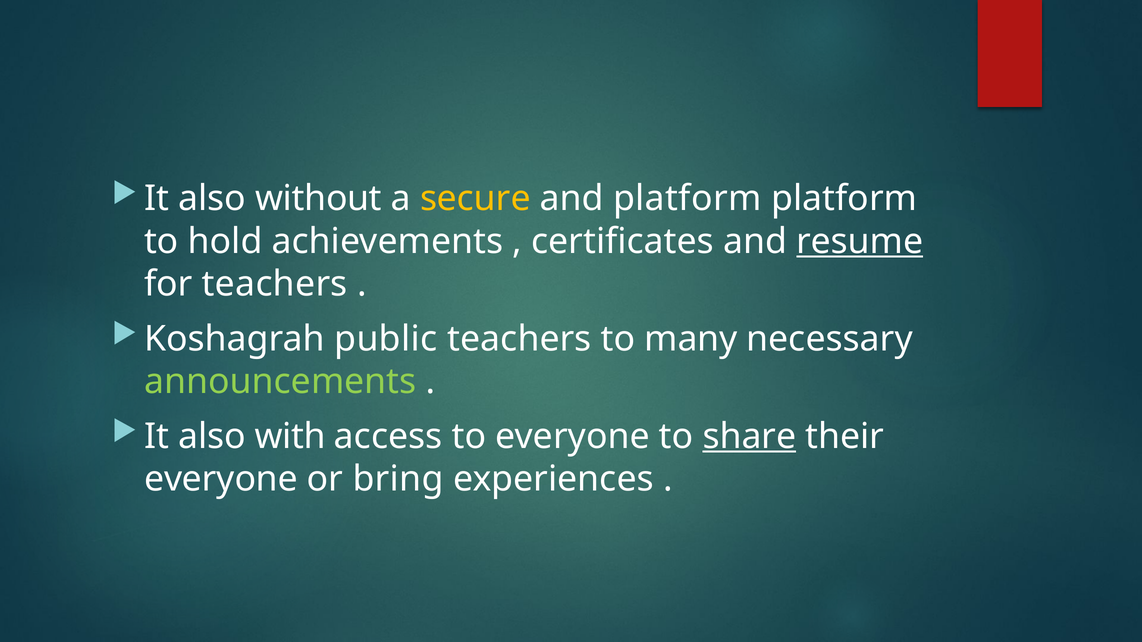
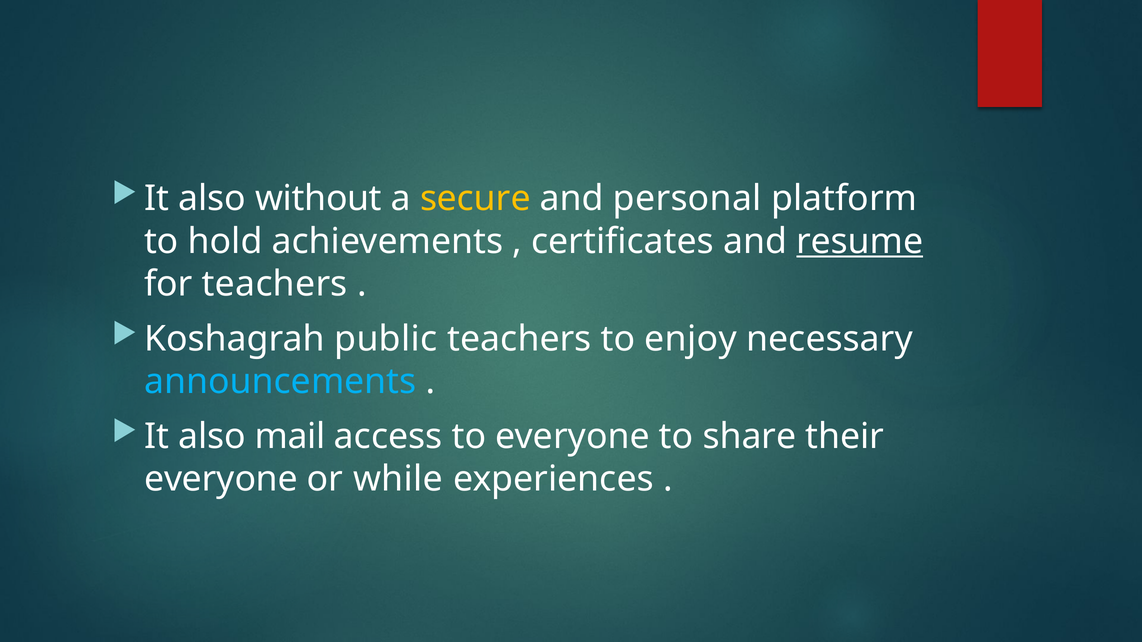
and platform: platform -> personal (687, 199)
many: many -> enjoy (691, 339)
announcements colour: light green -> light blue (280, 382)
with: with -> mail (290, 437)
share underline: present -> none (749, 437)
bring: bring -> while (398, 479)
